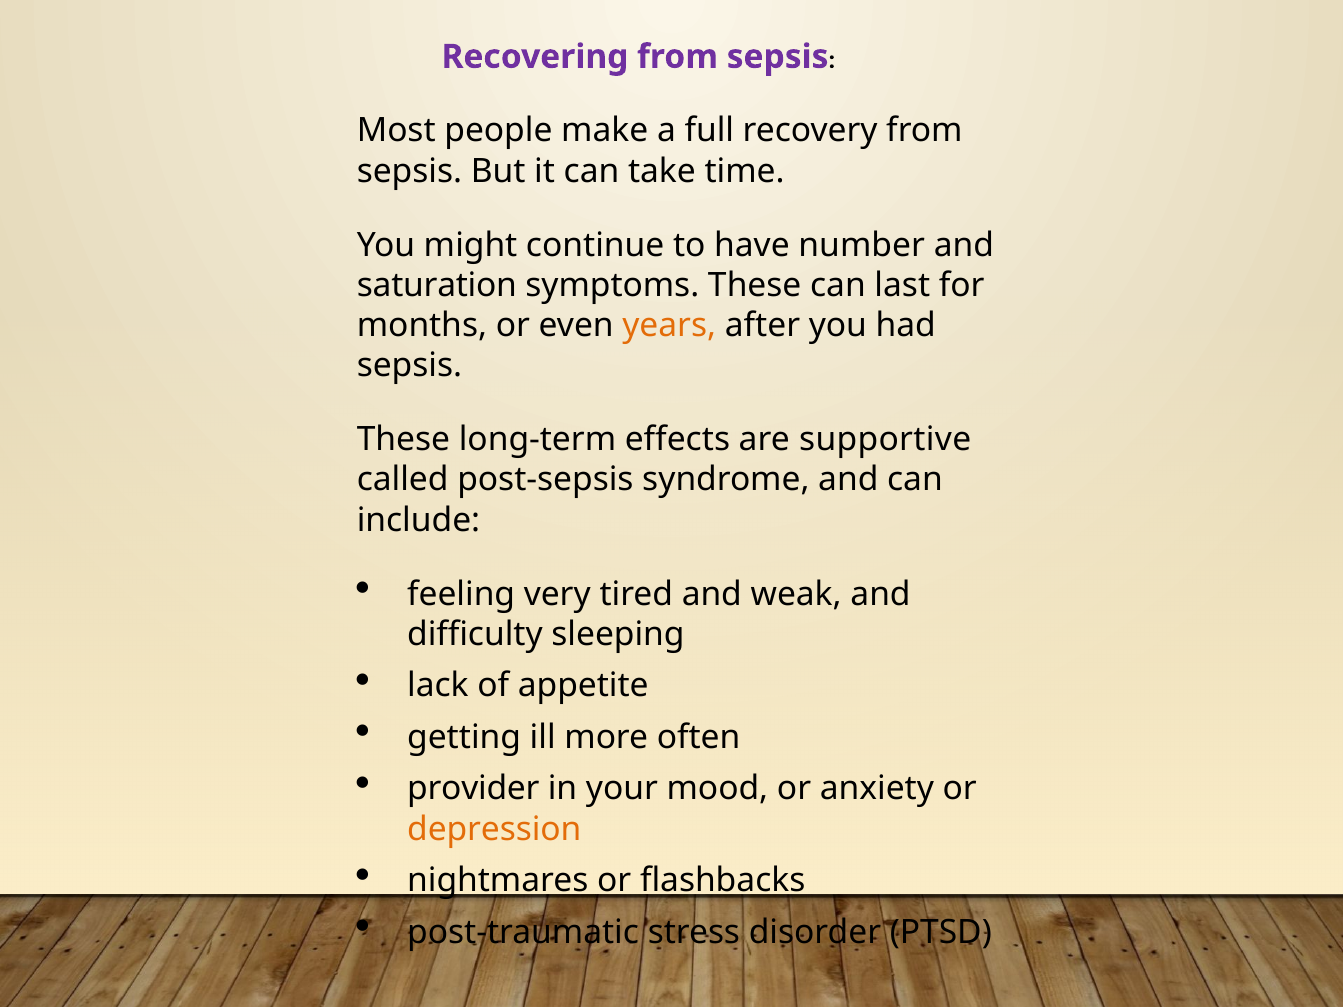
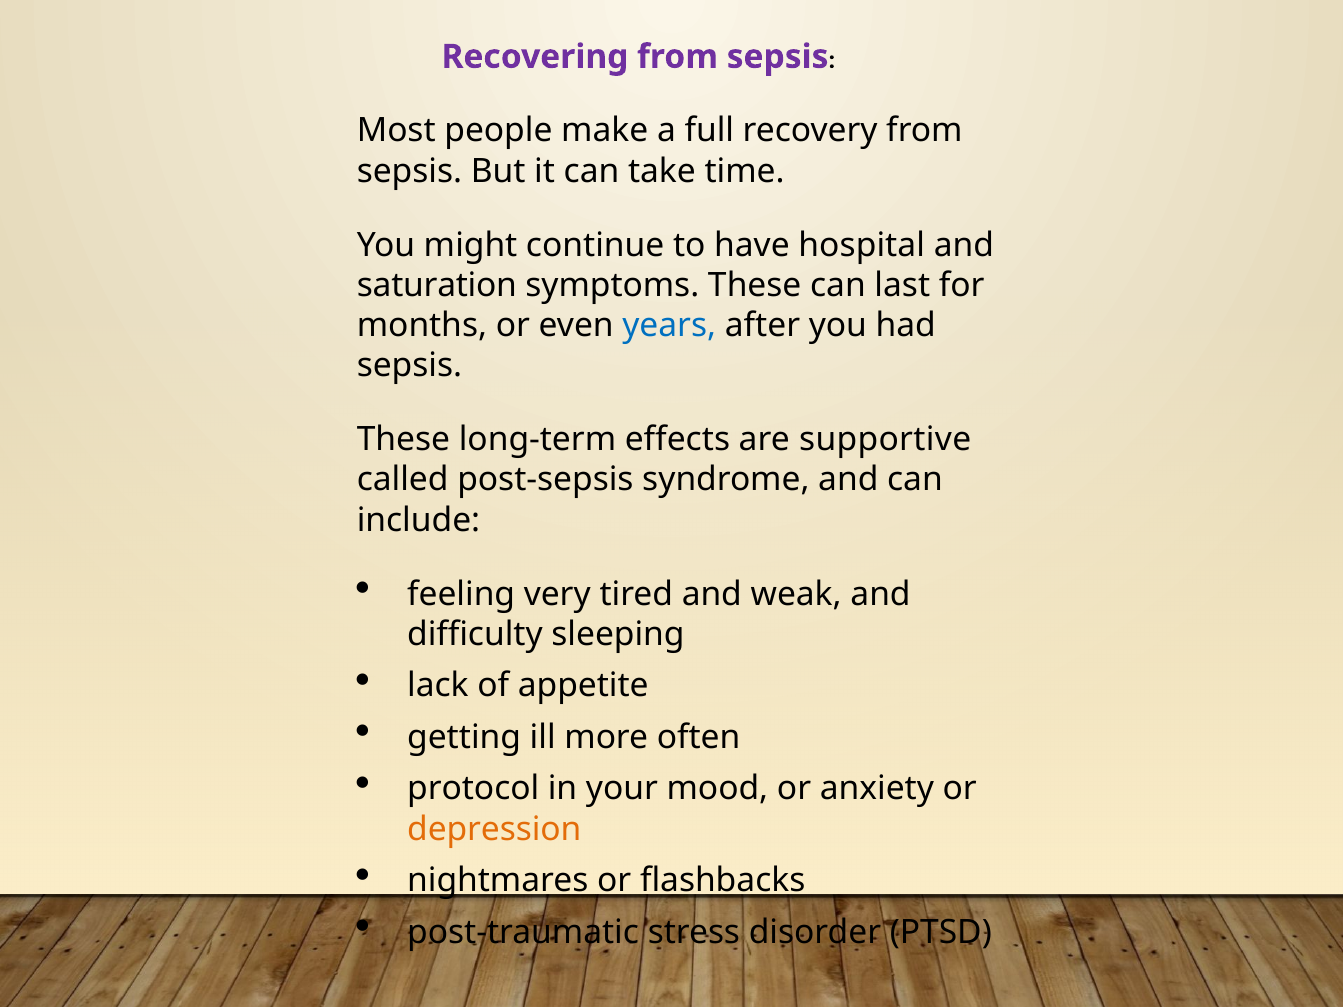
number: number -> hospital (862, 245)
years colour: orange -> blue (669, 326)
provider: provider -> protocol (473, 789)
